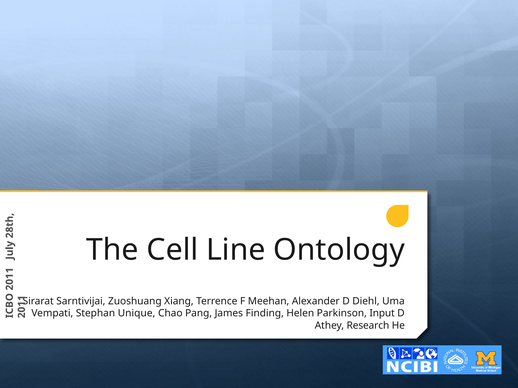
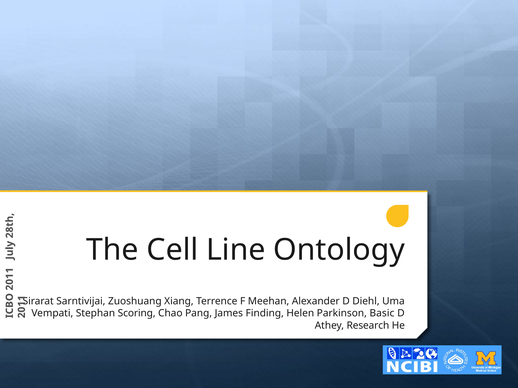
Unique: Unique -> Scoring (137, 314)
Input: Input -> Basic (382, 314)
